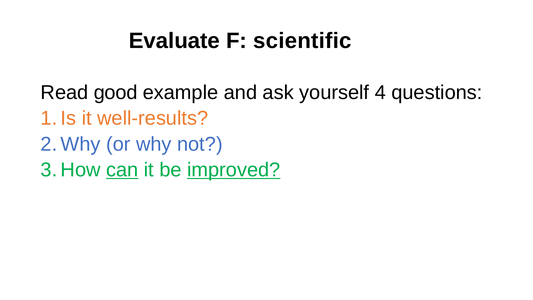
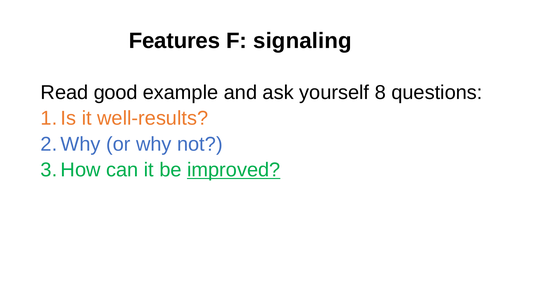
Evaluate: Evaluate -> Features (174, 41)
scientific: scientific -> signaling (302, 41)
4: 4 -> 8 (380, 92)
can underline: present -> none (122, 170)
